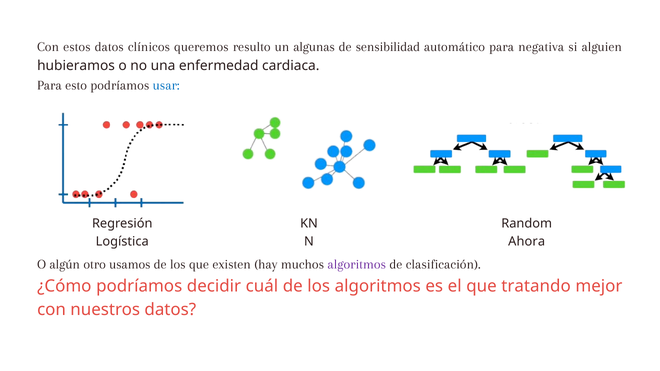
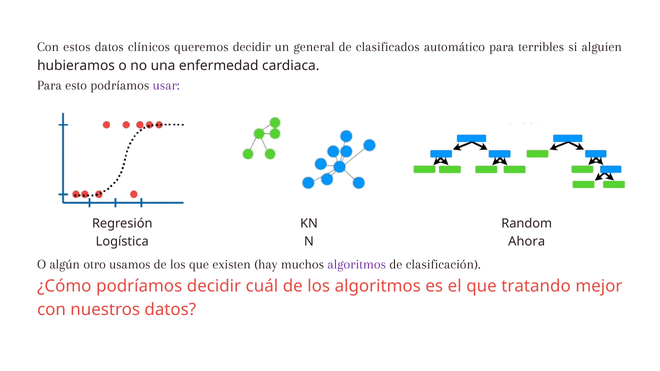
queremos resulto: resulto -> decidir (252, 47)
algunas: algunas -> general (314, 47)
sensibilidad: sensibilidad -> clasificados (388, 47)
negativa: negativa -> terribles (541, 47)
usar colour: blue -> purple (166, 85)
